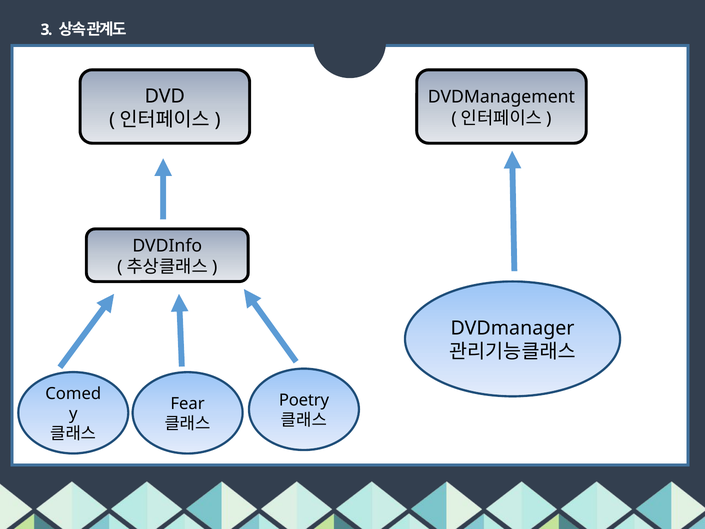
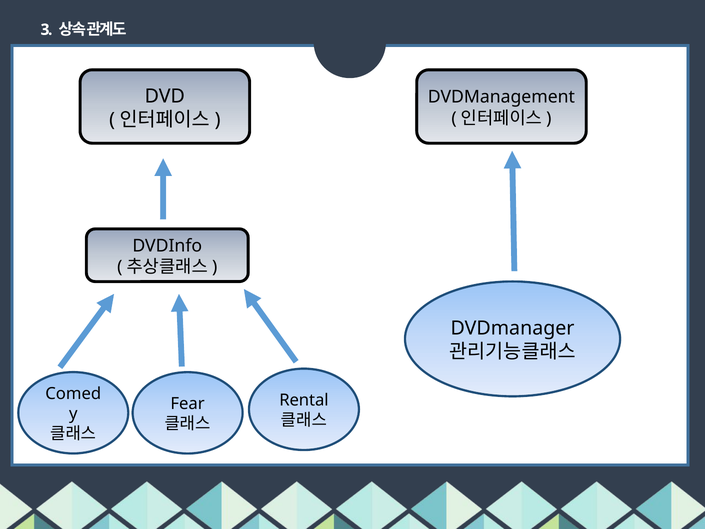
Poetry: Poetry -> Rental (304, 400)
